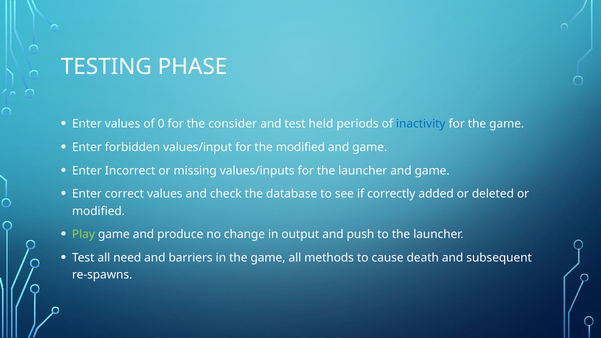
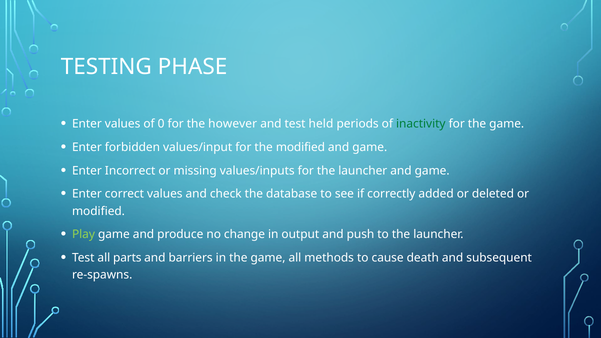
consider: consider -> however (233, 124)
inactivity colour: blue -> green (421, 124)
need: need -> parts (127, 258)
